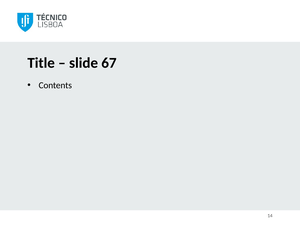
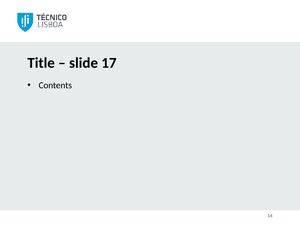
67: 67 -> 17 (109, 63)
